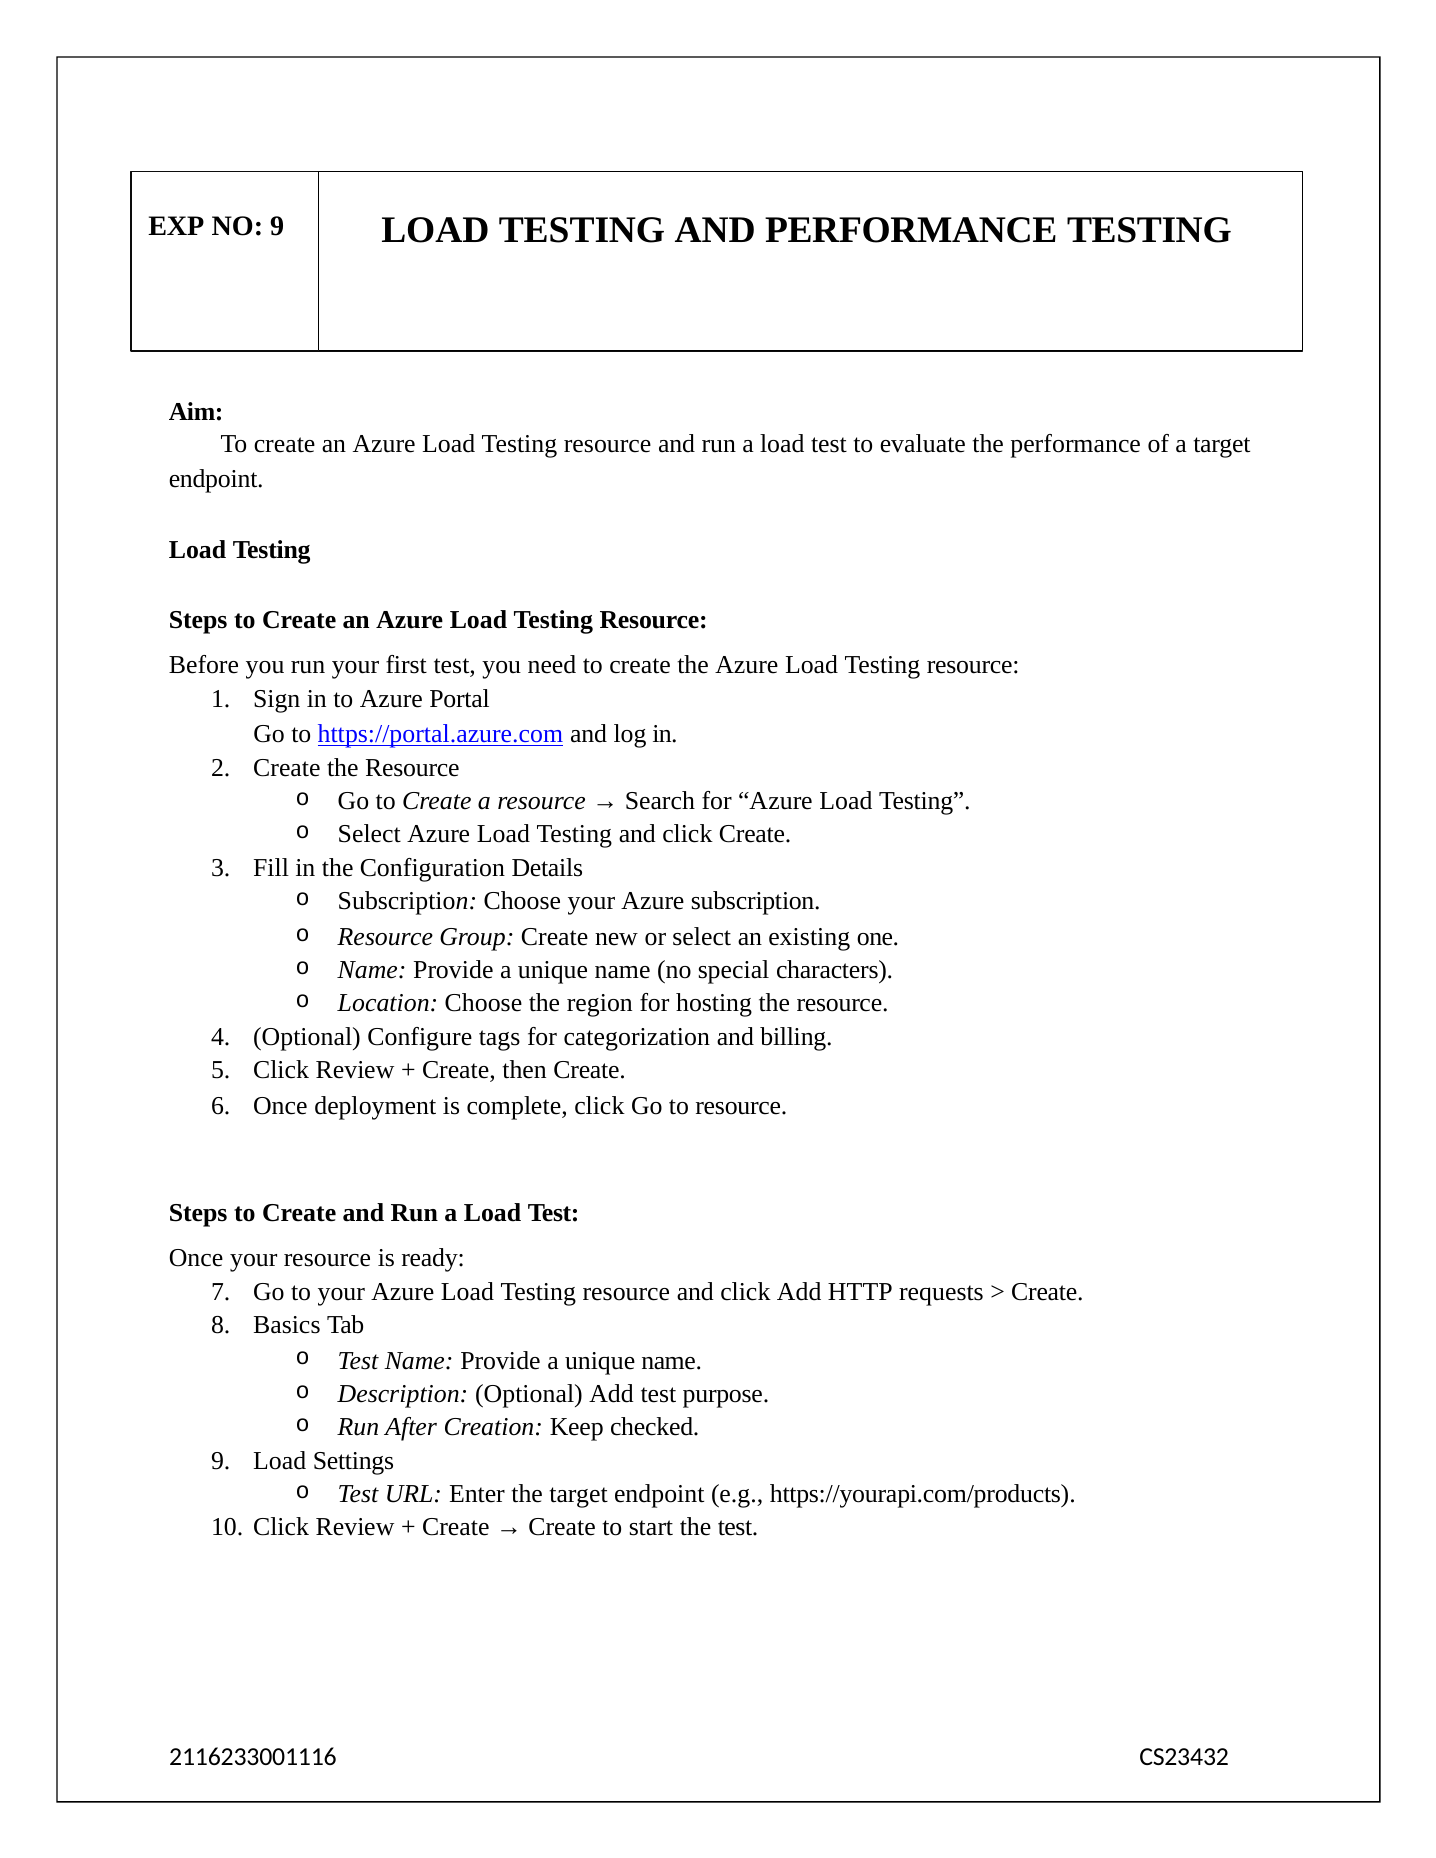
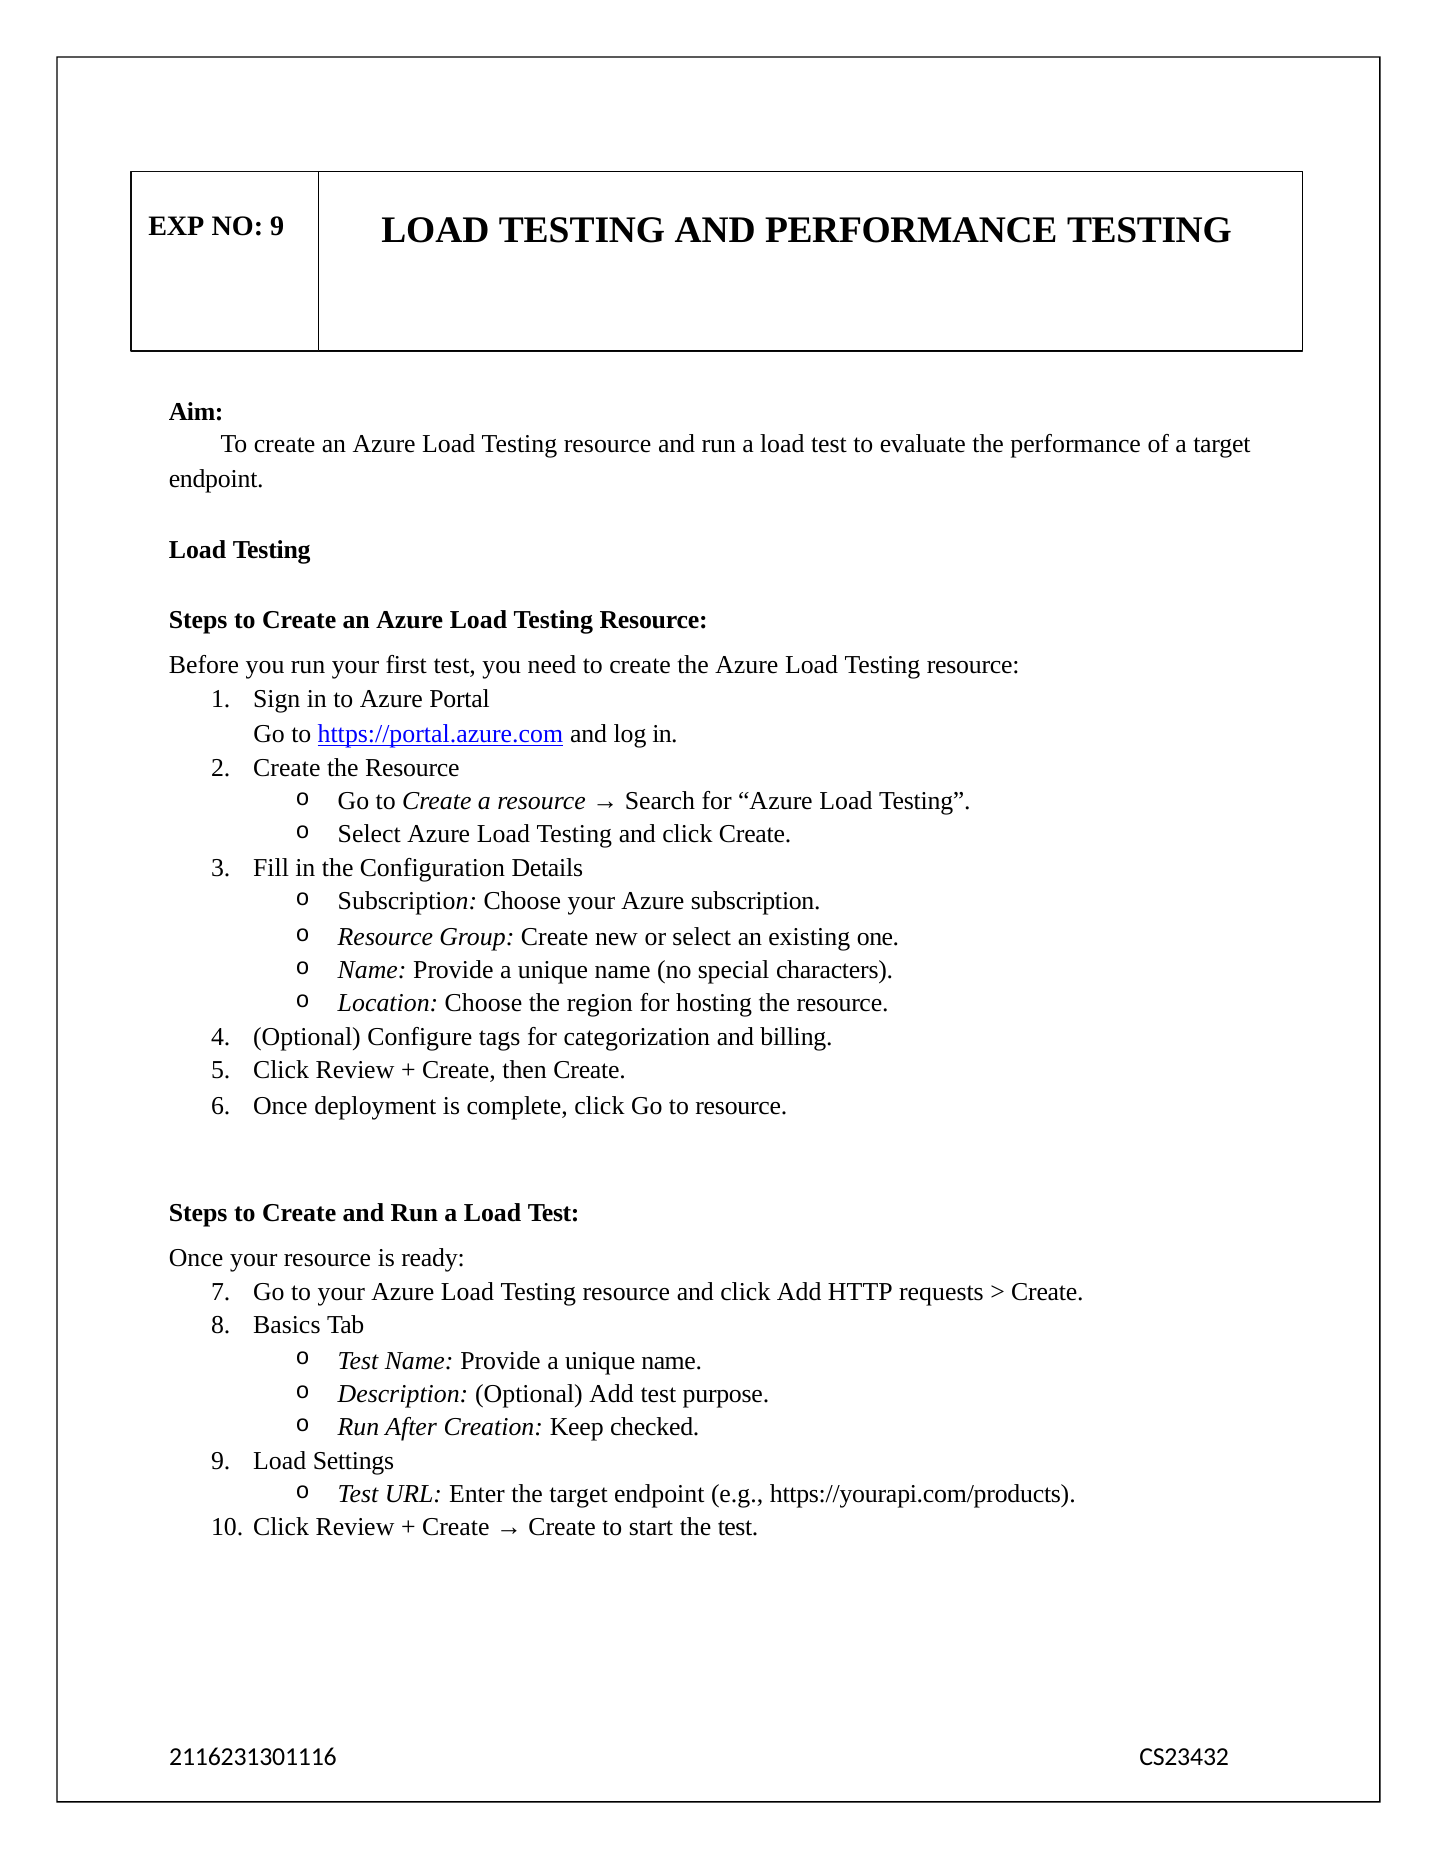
2116233001116: 2116233001116 -> 2116231301116 (253, 1757)
